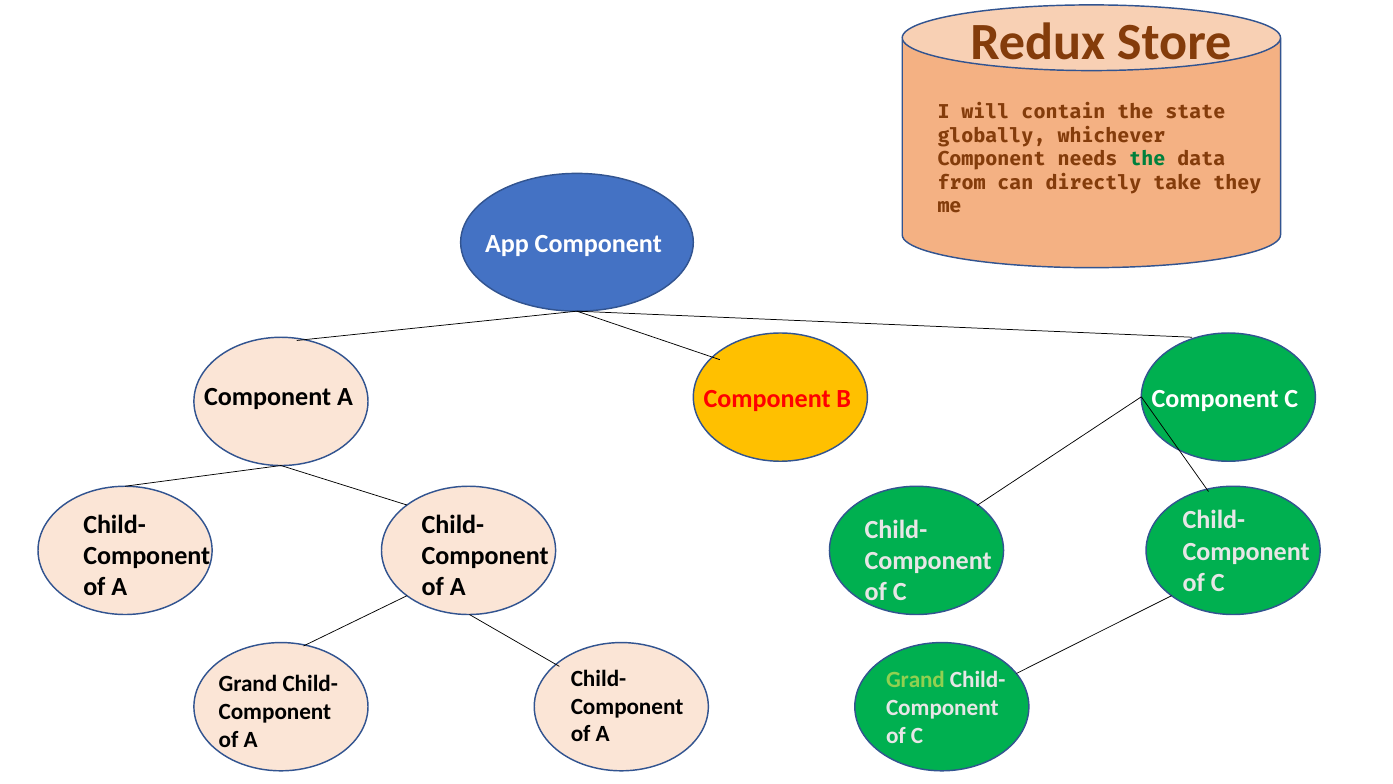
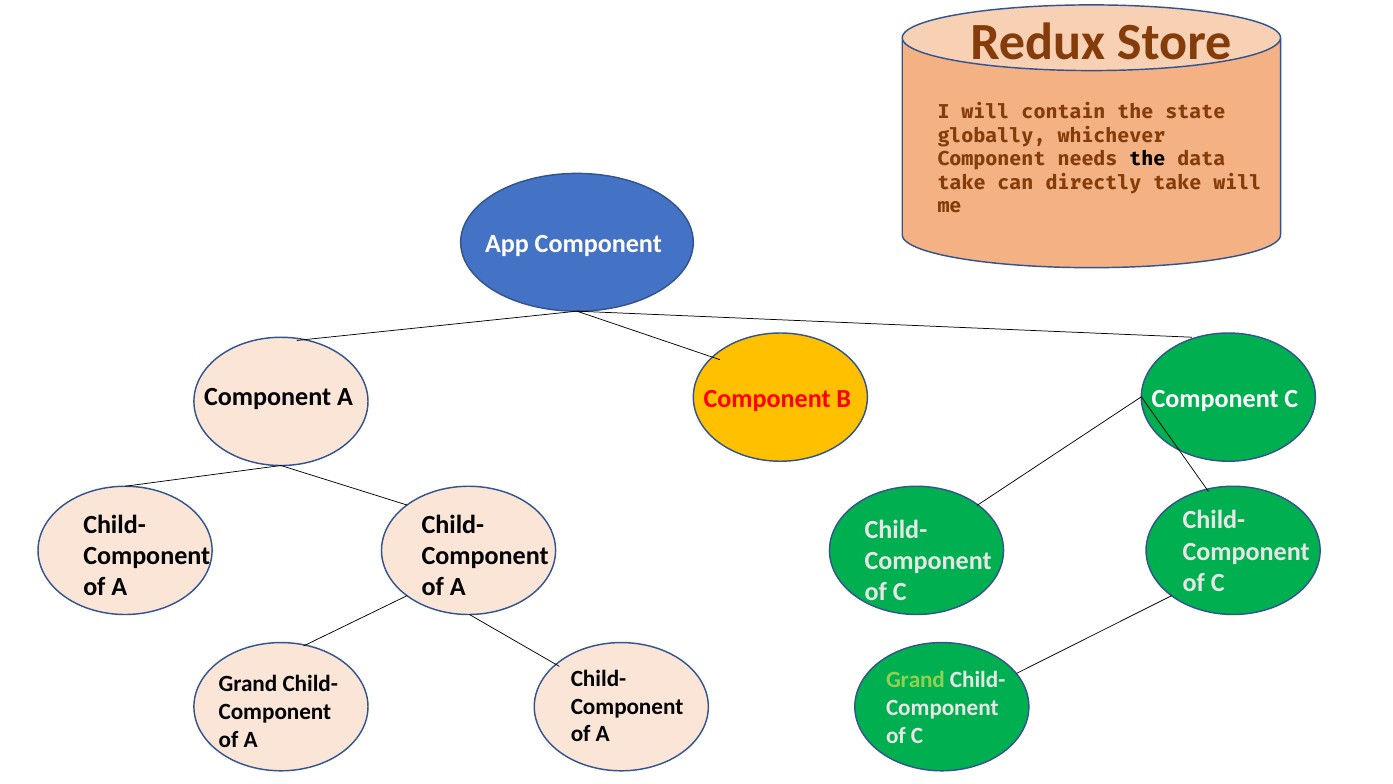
the colour: green -> black (1147, 159)
from: from -> take (962, 183)
take they: they -> will (1237, 183)
